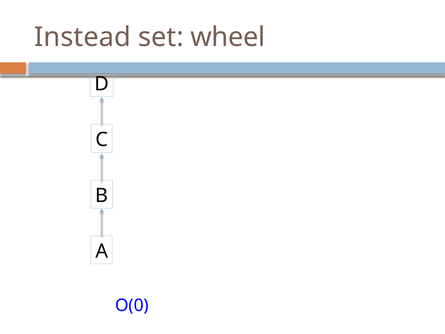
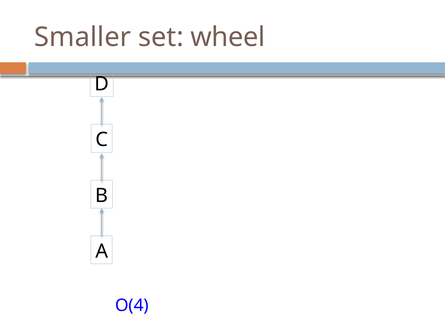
Instead: Instead -> Smaller (83, 37)
O(0: O(0 -> O(4 (132, 305)
